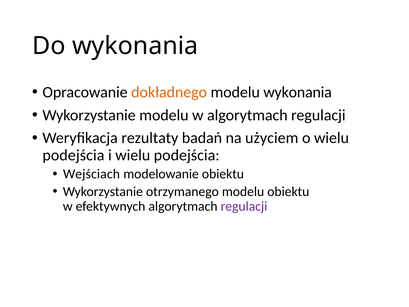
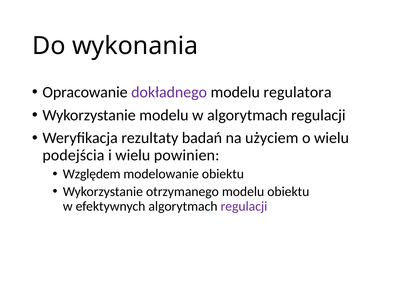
dokładnego colour: orange -> purple (169, 92)
modelu wykonania: wykonania -> regulatora (297, 92)
i wielu podejścia: podejścia -> powinien (187, 155)
Wejściach: Wejściach -> Względem (92, 174)
